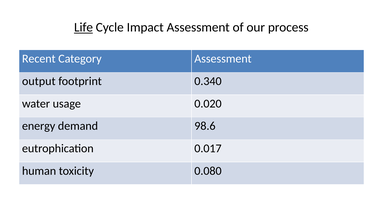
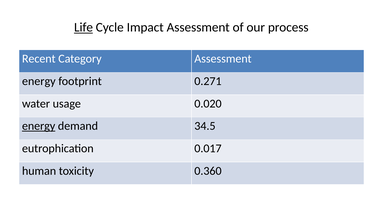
output: output -> energy (39, 81)
0.340: 0.340 -> 0.271 (208, 81)
energy underline: none -> present (39, 126)
98.6: 98.6 -> 34.5 (205, 126)
0.080: 0.080 -> 0.360 (208, 171)
